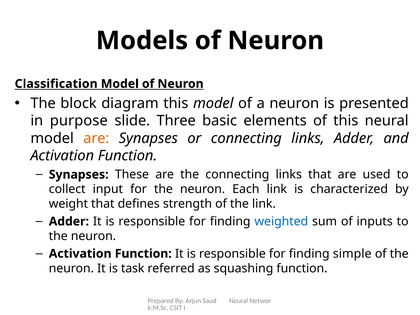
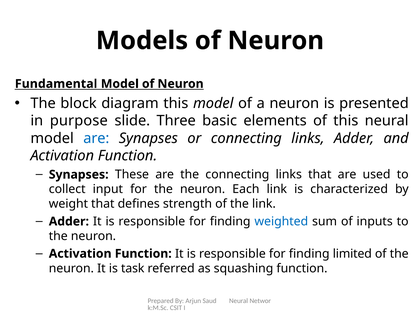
Classification: Classification -> Fundamental (56, 84)
are colour: orange -> blue (96, 138)
simple: simple -> limited (352, 254)
